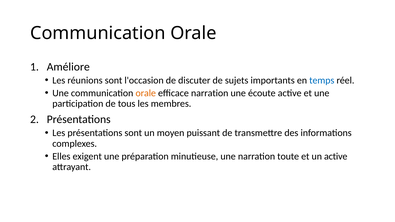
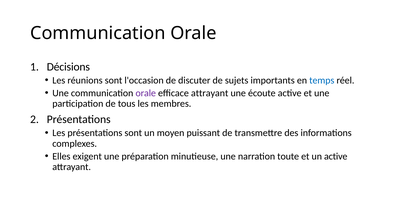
Améliore: Améliore -> Décisions (68, 67)
orale colour: orange -> purple (146, 93)
efficace narration: narration -> attrayant (210, 93)
